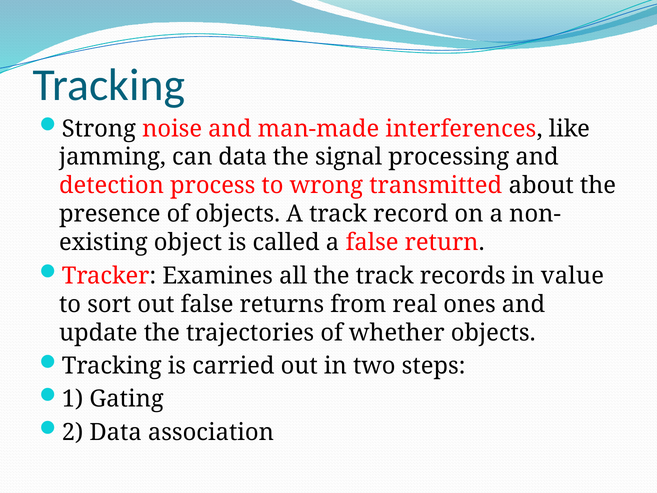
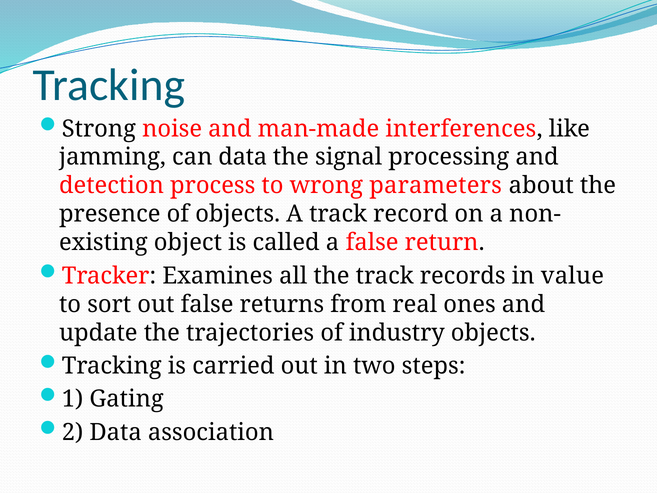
transmitted: transmitted -> parameters (436, 186)
whether: whether -> industry (397, 333)
